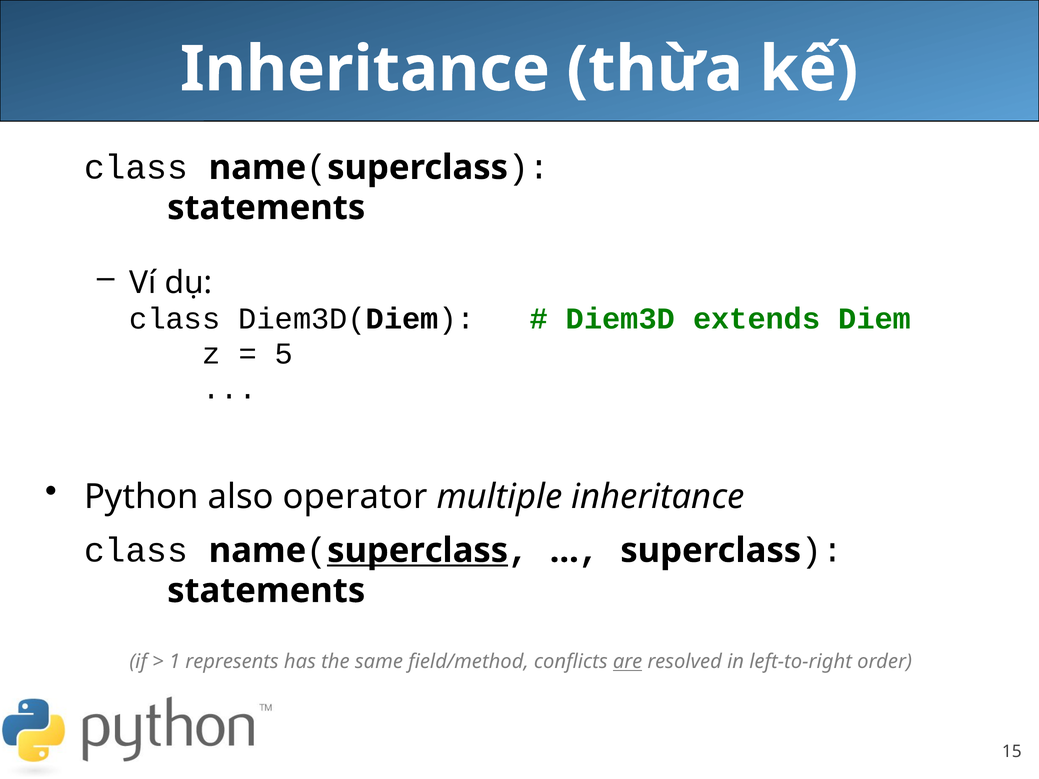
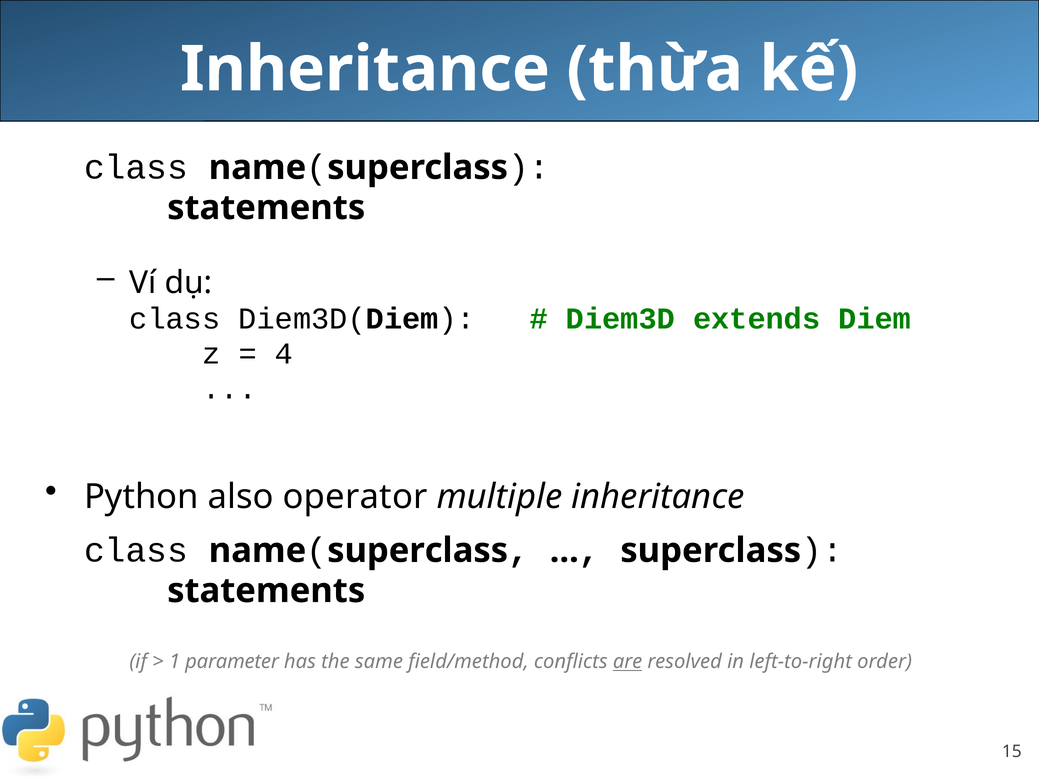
5: 5 -> 4 (284, 354)
superclass underline: present -> none (418, 551)
represents: represents -> parameter (232, 662)
